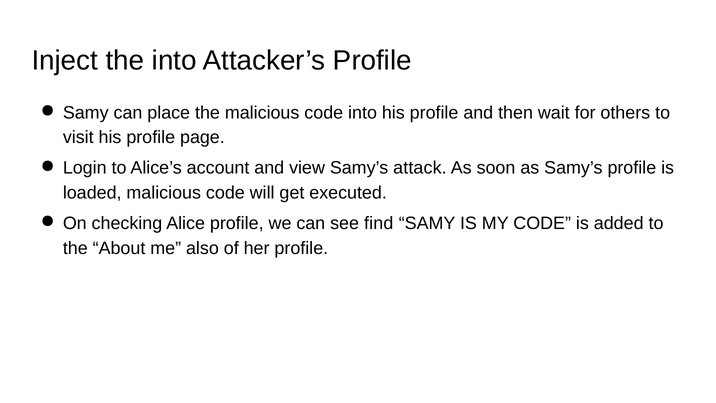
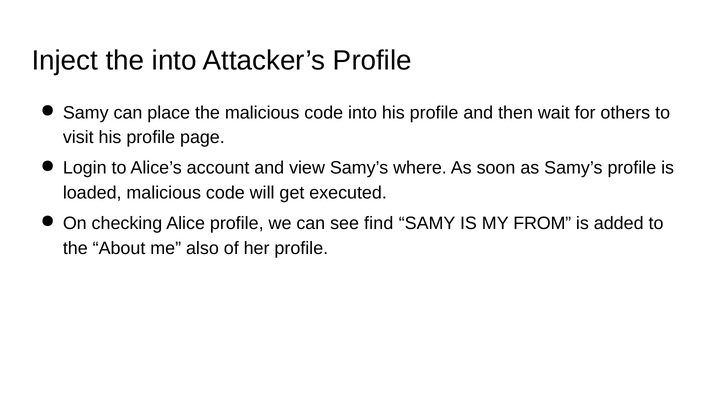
attack: attack -> where (420, 168)
MY CODE: CODE -> FROM (542, 223)
